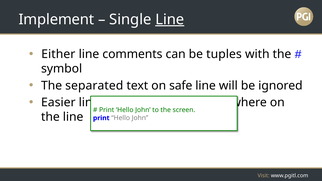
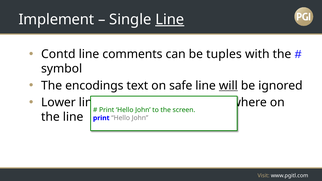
Either: Either -> Contd (58, 54)
separated: separated -> encodings (94, 86)
will underline: none -> present (228, 86)
Easier: Easier -> Lower (58, 103)
